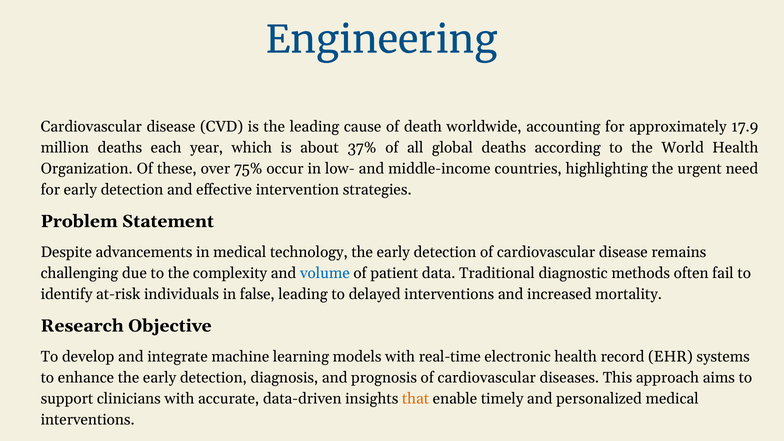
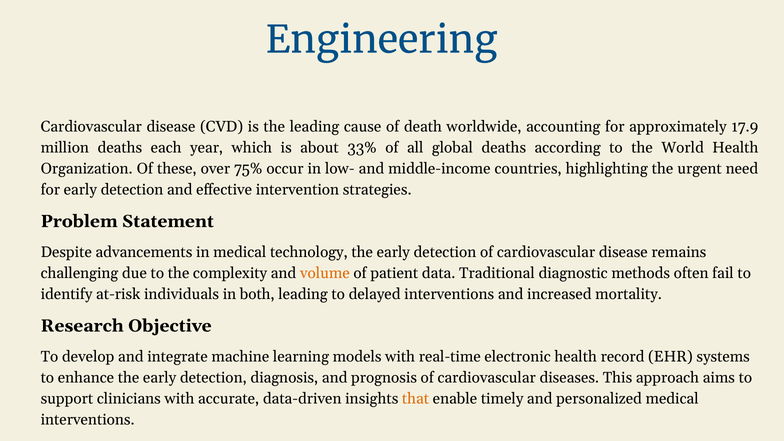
37%: 37% -> 33% (362, 148)
volume colour: blue -> orange (325, 273)
false: false -> both (257, 294)
